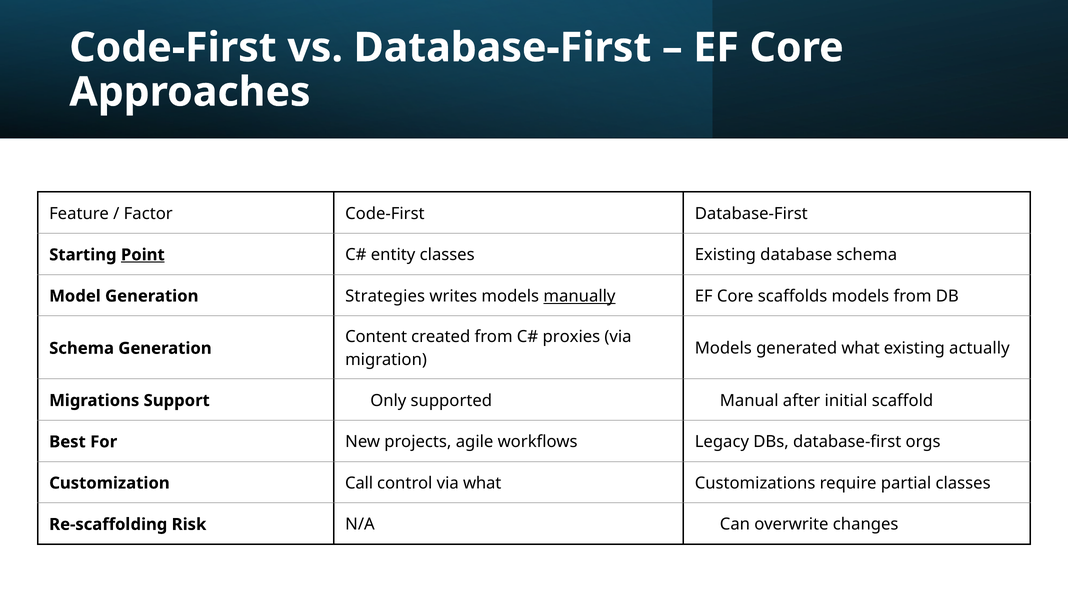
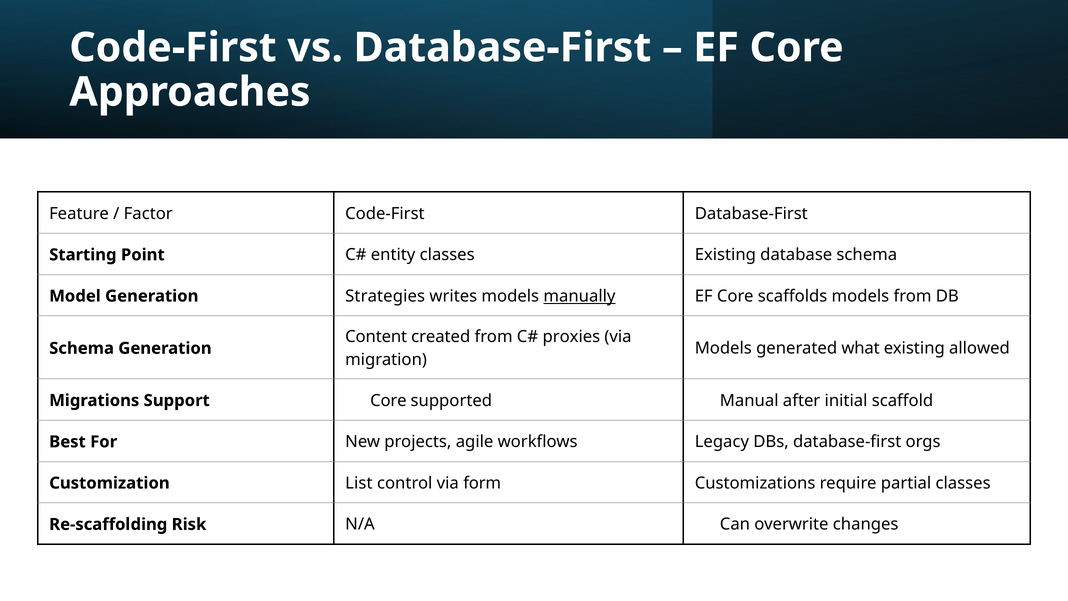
Point underline: present -> none (143, 255)
actually: actually -> allowed (979, 348)
Only: Only -> Core (388, 400)
Call: Call -> List (359, 483)
via what: what -> form (482, 483)
